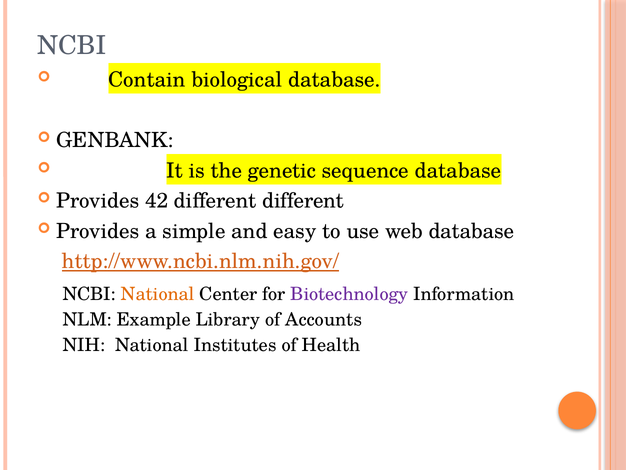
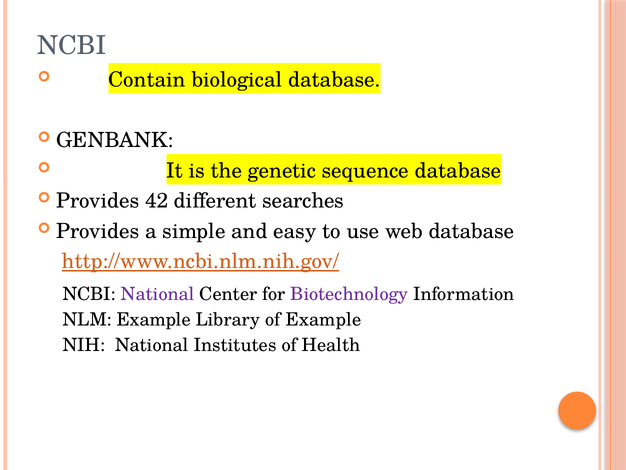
different different: different -> searches (303, 201)
National colour: orange -> purple (158, 294)
of Accounts: Accounts -> Example (324, 319)
